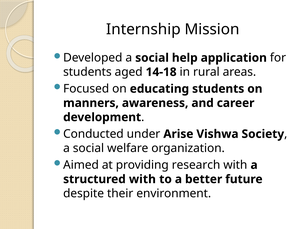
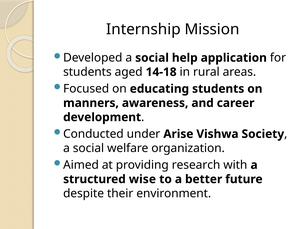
structured with: with -> wise (142, 179)
